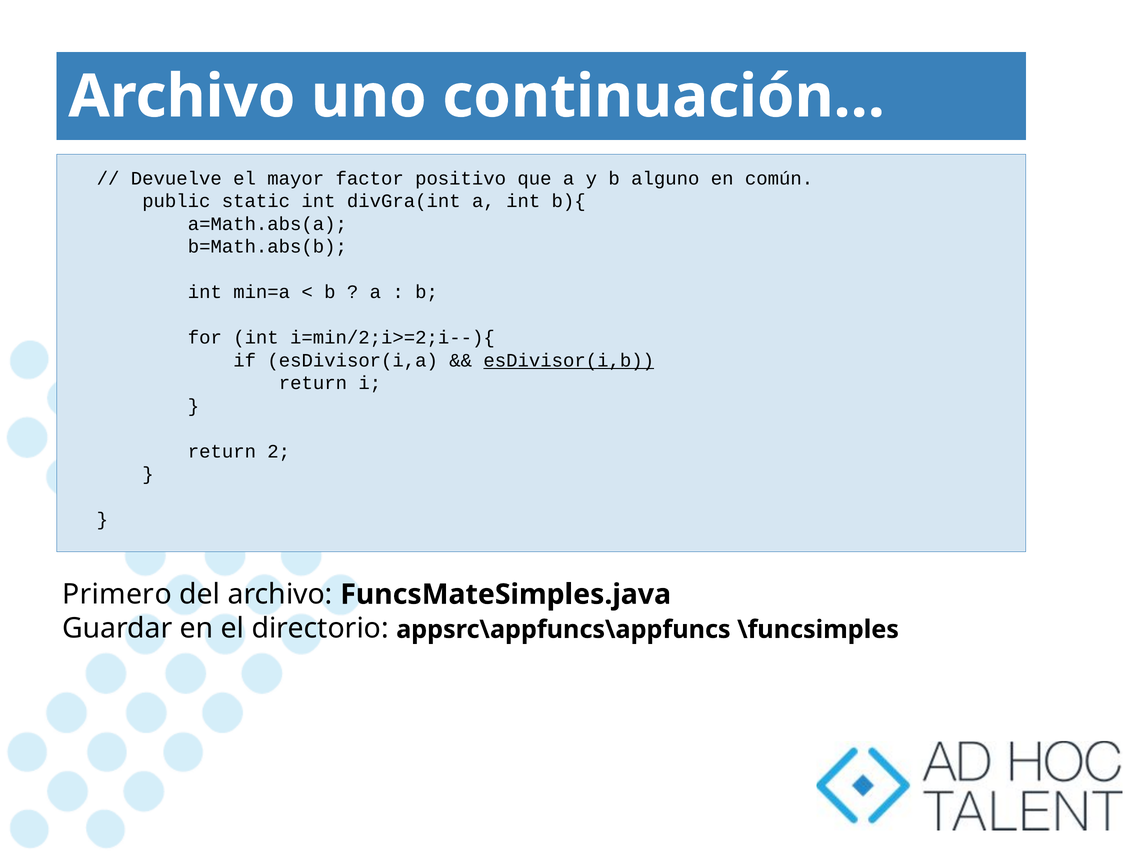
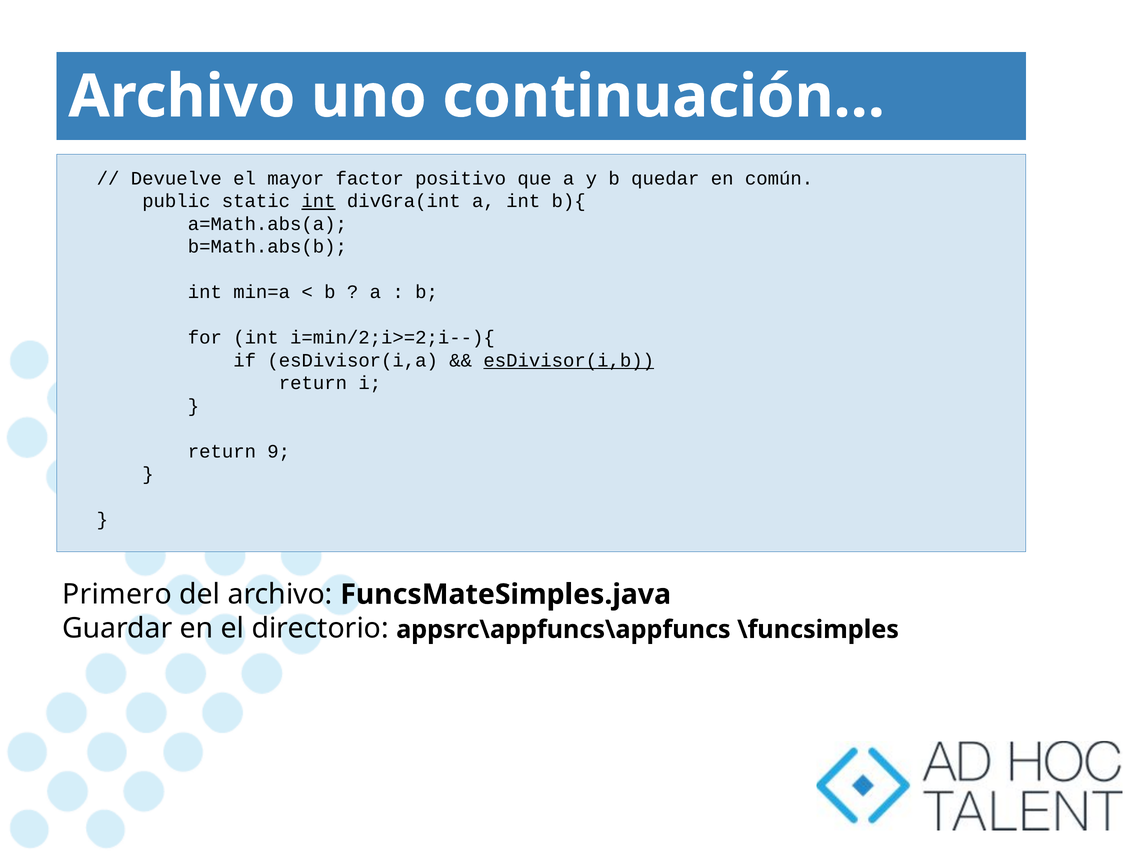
alguno: alguno -> quedar (665, 178)
int underline: none -> present (319, 201)
2: 2 -> 9 (279, 452)
